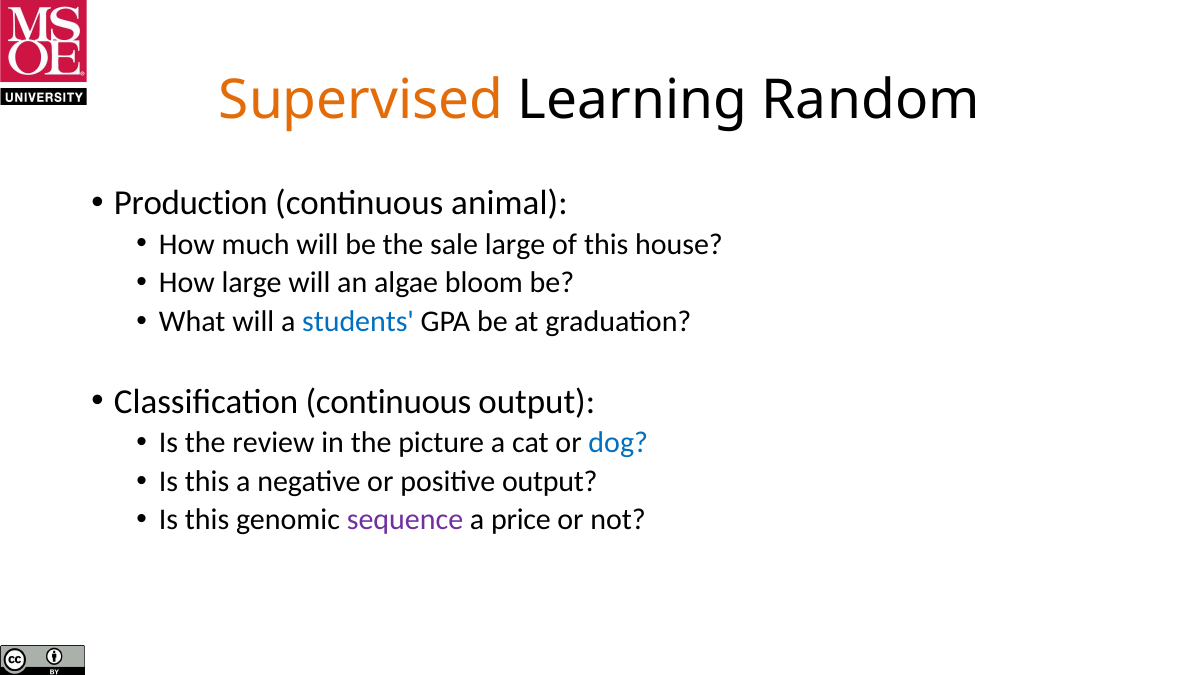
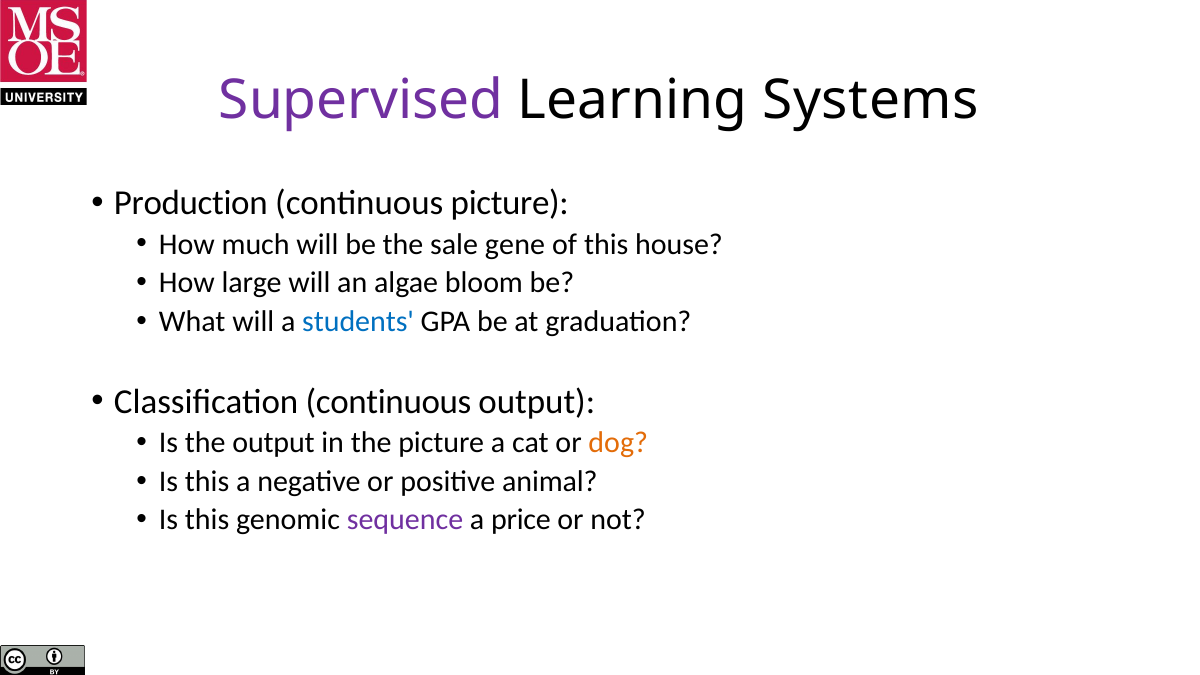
Supervised colour: orange -> purple (361, 101)
Random: Random -> Systems (871, 101)
continuous animal: animal -> picture (510, 203)
sale large: large -> gene (515, 244)
the review: review -> output (274, 443)
dog colour: blue -> orange (618, 443)
positive output: output -> animal (550, 481)
